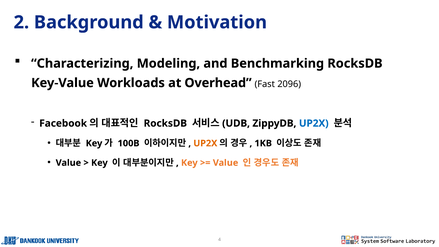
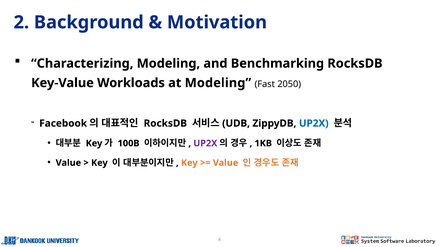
at Overhead: Overhead -> Modeling (218, 83)
2096: 2096 -> 2050 (289, 84)
UP2X colour: orange -> purple (205, 143)
